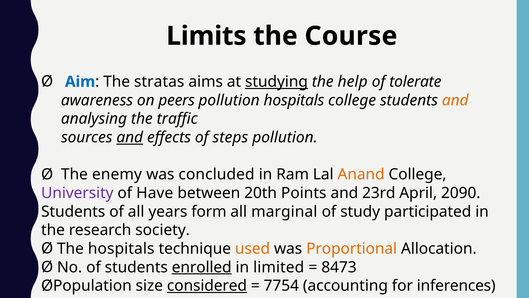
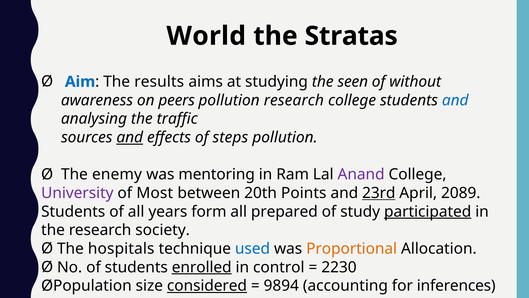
Limits: Limits -> World (206, 36)
Course: Course -> Stratas (351, 36)
stratas: stratas -> results (159, 82)
studying underline: present -> none (276, 82)
help: help -> seen (353, 82)
tolerate: tolerate -> without (415, 82)
pollution hospitals: hospitals -> research (294, 100)
and colour: orange -> blue (455, 100)
concluded: concluded -> mentoring (217, 174)
Anand colour: orange -> purple (361, 174)
Have: Have -> Most (155, 193)
23rd underline: none -> present (379, 193)
2090: 2090 -> 2089 (461, 193)
marginal: marginal -> prepared (284, 211)
participated underline: none -> present (428, 211)
used colour: orange -> blue (253, 248)
limited: limited -> control (279, 267)
8473: 8473 -> 2230 (339, 267)
7754: 7754 -> 9894 (281, 285)
